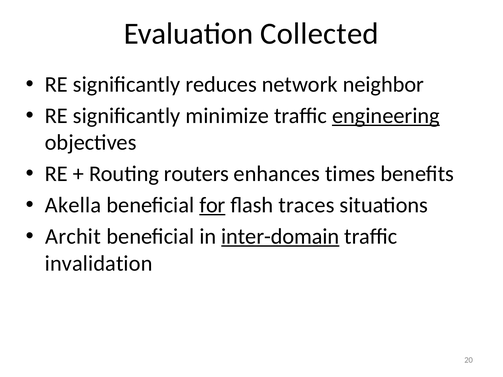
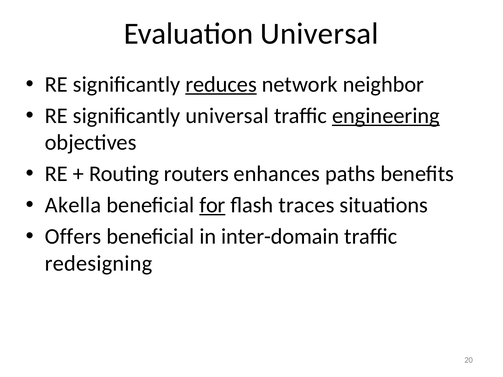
Evaluation Collected: Collected -> Universal (319, 34)
reduces underline: none -> present (221, 85)
significantly minimize: minimize -> universal (227, 116)
times: times -> paths (350, 174)
Archit: Archit -> Offers (73, 237)
inter-domain underline: present -> none (280, 237)
invalidation: invalidation -> redesigning (99, 263)
